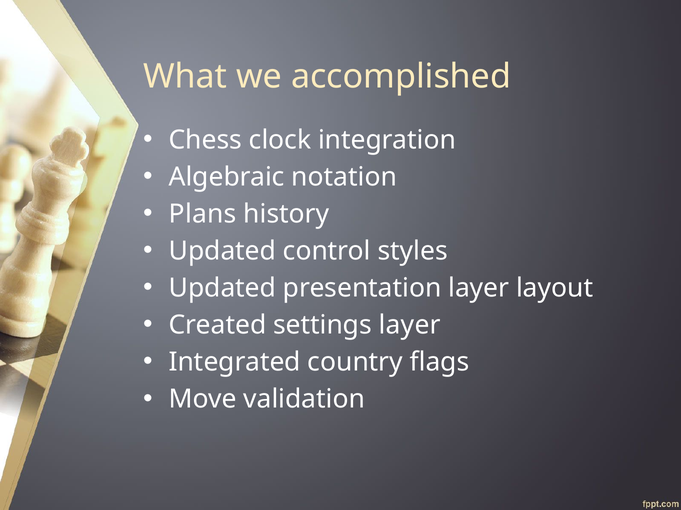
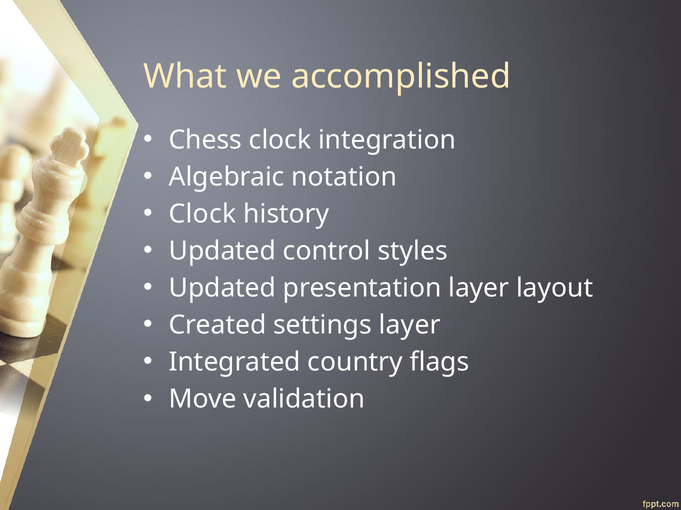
Plans: Plans -> Clock (203, 214)
